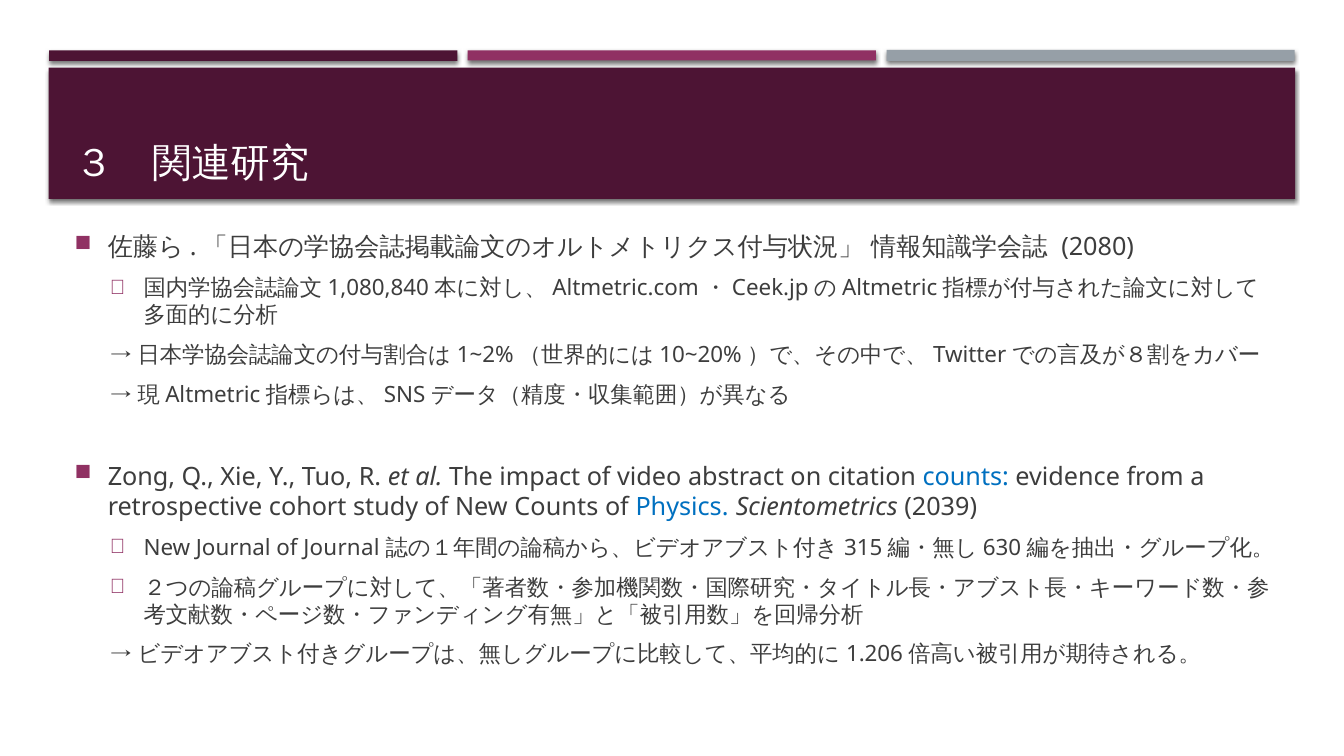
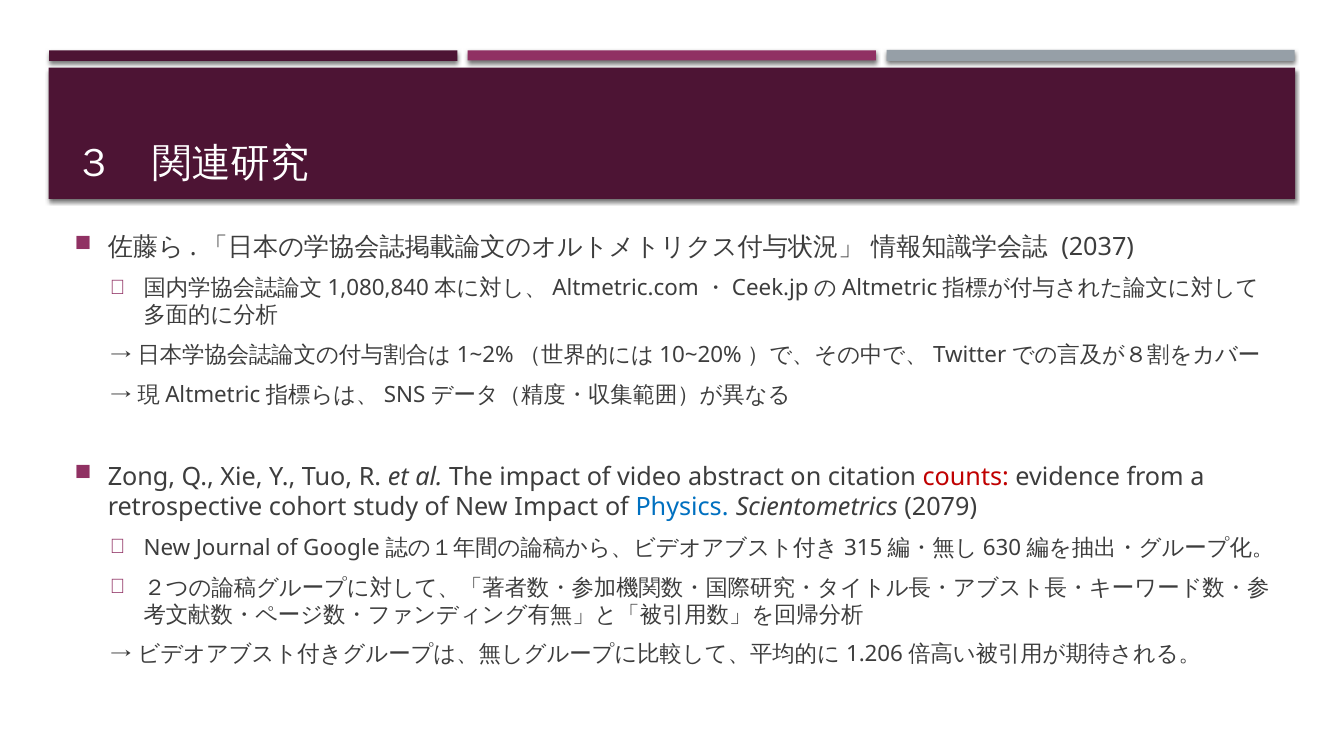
2080: 2080 -> 2037 (1098, 247)
counts colour: blue -> red (966, 477)
New Counts: Counts -> Impact (556, 507)
2039: 2039 -> 2079 (941, 507)
of Journal: Journal -> Google (341, 548)
